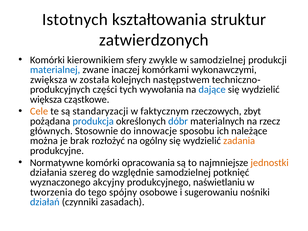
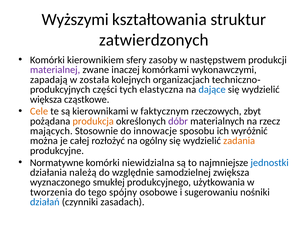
Istotnych: Istotnych -> Wyższymi (75, 19)
zwykle: zwykle -> zasoby (163, 60)
w samodzielnej: samodzielnej -> następstwem (218, 60)
materialnej colour: blue -> purple (55, 70)
zwiększa: zwiększa -> zapadają (49, 80)
następstwem: następstwem -> organizacjach (181, 80)
wywołania: wywołania -> elastyczna (161, 90)
standaryzacji: standaryzacji -> kierownikami (100, 111)
produkcja colour: blue -> orange (93, 121)
dóbr colour: blue -> purple (178, 121)
głównych: głównych -> mających (51, 131)
należące: należące -> wyróżnić (249, 131)
brak: brak -> całej (80, 141)
opracowania: opracowania -> niewidzialna (148, 163)
jednostki colour: orange -> blue (270, 163)
szereg: szereg -> należą (83, 172)
potknięć: potknięć -> zwiększa (231, 172)
akcyjny: akcyjny -> smukłej (109, 182)
naświetlaniu: naświetlaniu -> użytkowania (219, 182)
